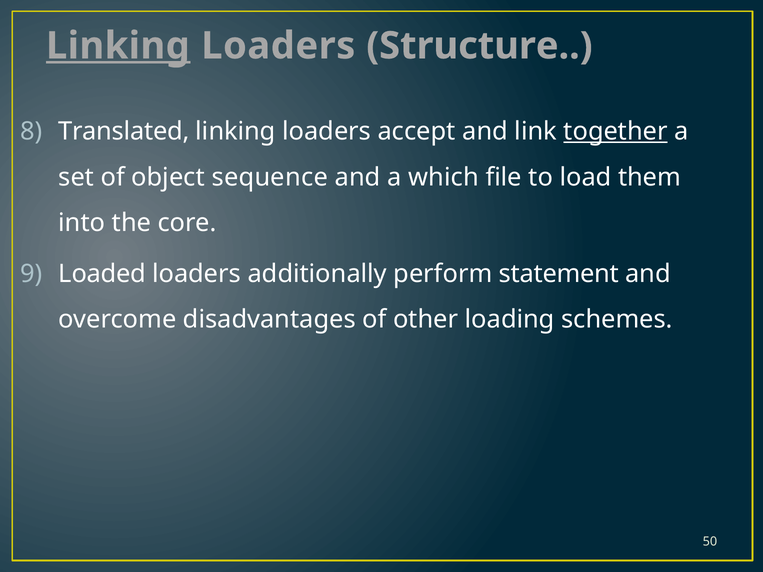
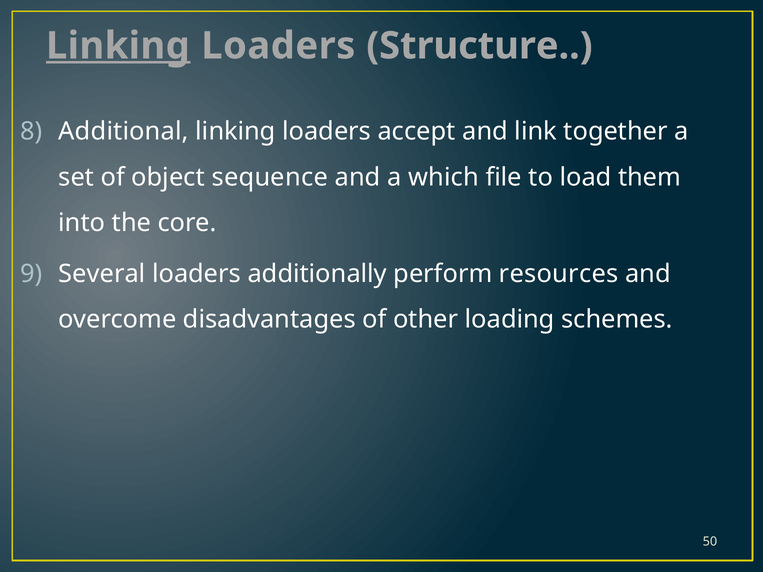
Translated: Translated -> Additional (124, 131)
together underline: present -> none (616, 131)
Loaded: Loaded -> Several (102, 274)
statement: statement -> resources (559, 274)
